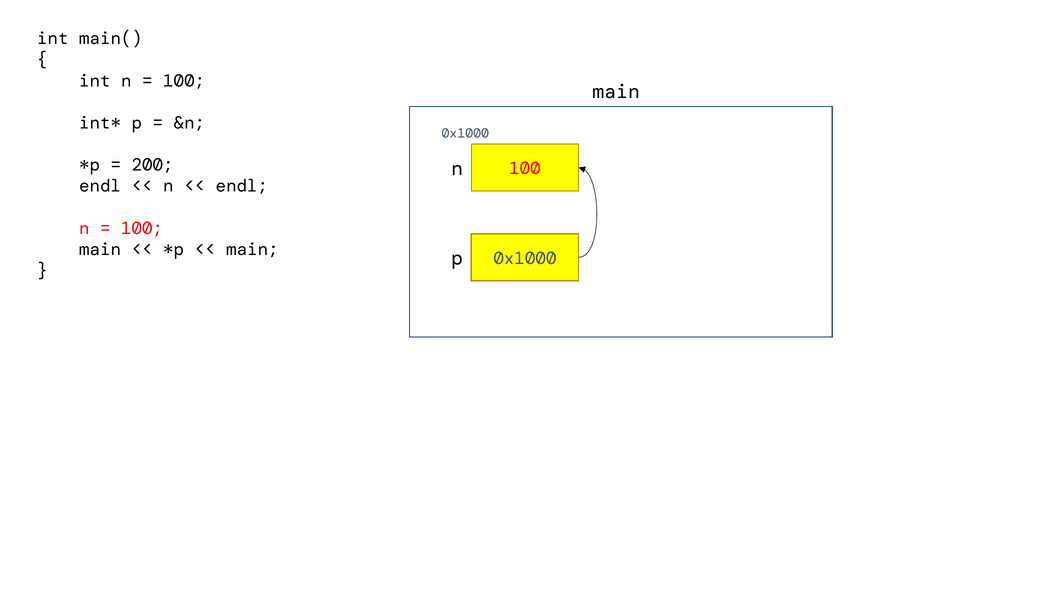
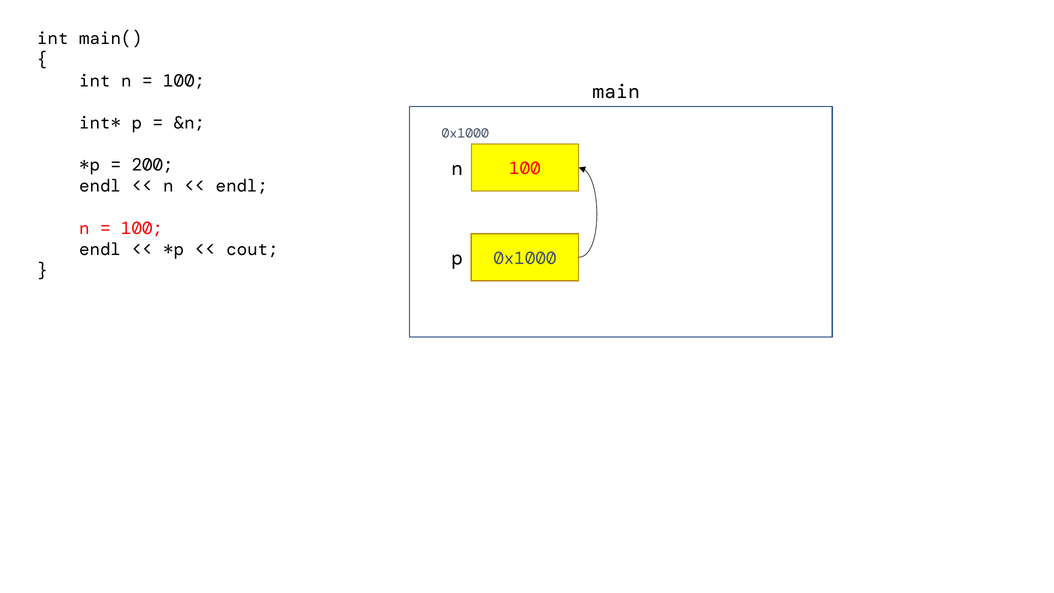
main: main -> endl (100, 249)
main: main -> cout (252, 249)
